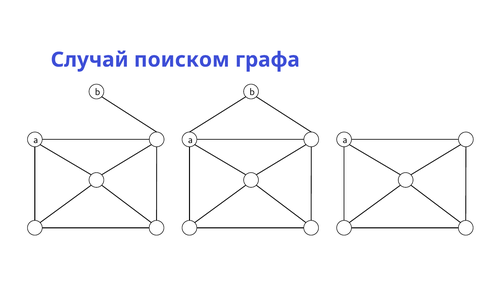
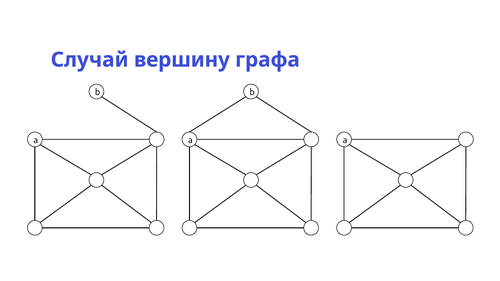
поиском: поиском -> вершину (182, 60)
